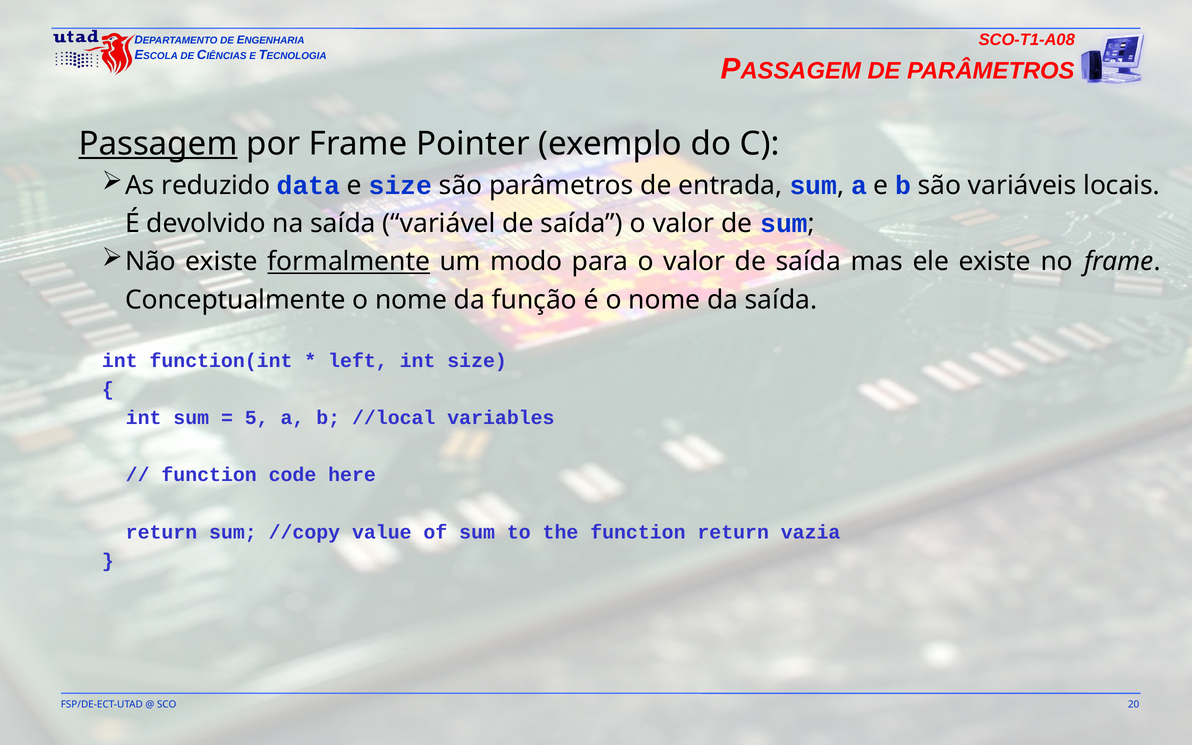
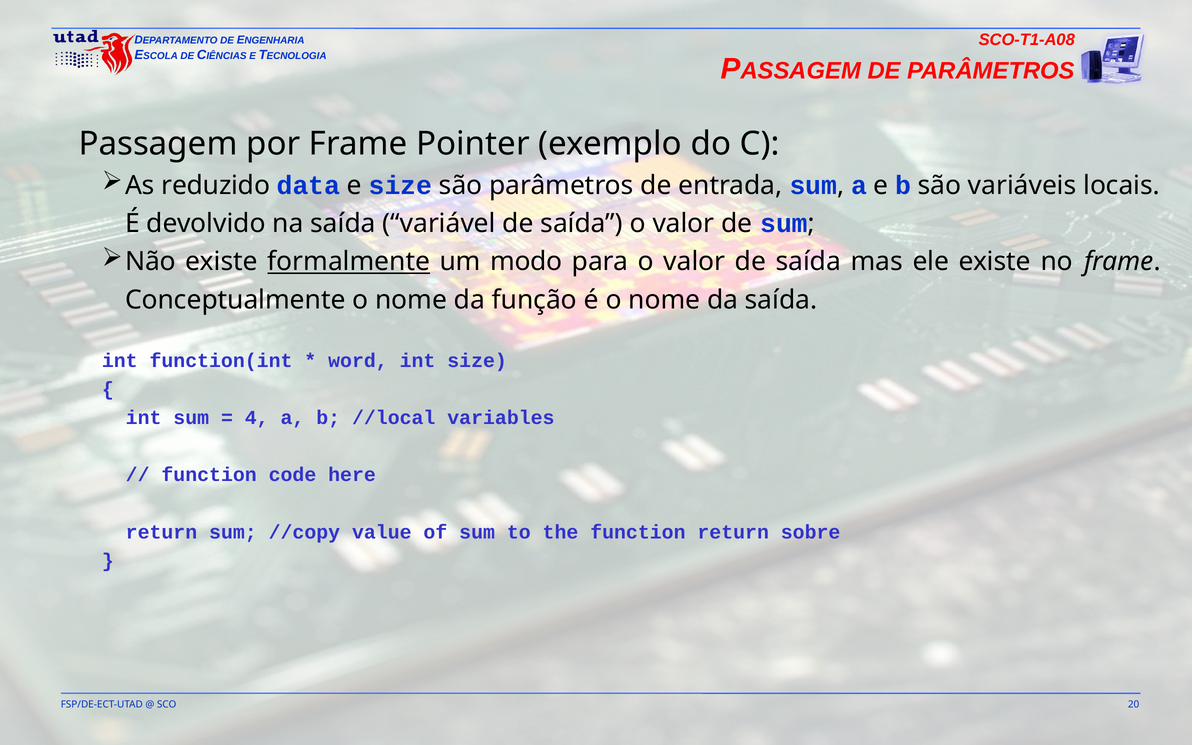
Passagem underline: present -> none (158, 144)
left: left -> word (358, 360)
5: 5 -> 4 (257, 418)
vazia: vazia -> sobre (811, 532)
